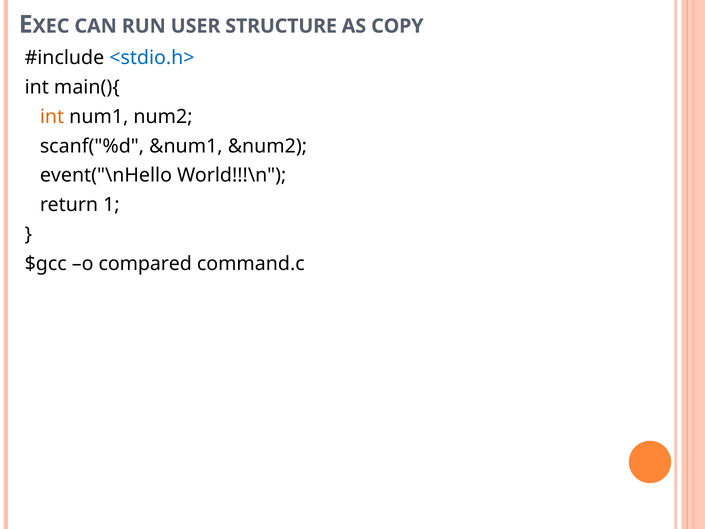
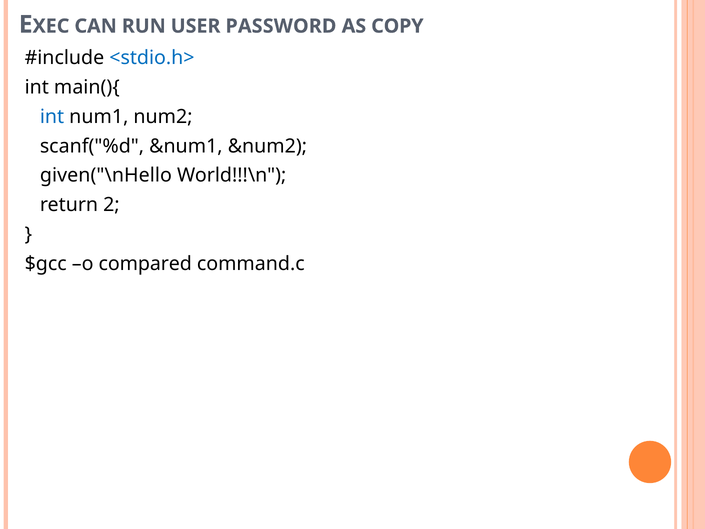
STRUCTURE: STRUCTURE -> PASSWORD (281, 26)
int colour: orange -> blue (52, 117)
event("\nHello: event("\nHello -> given("\nHello (106, 175)
1: 1 -> 2 (111, 205)
